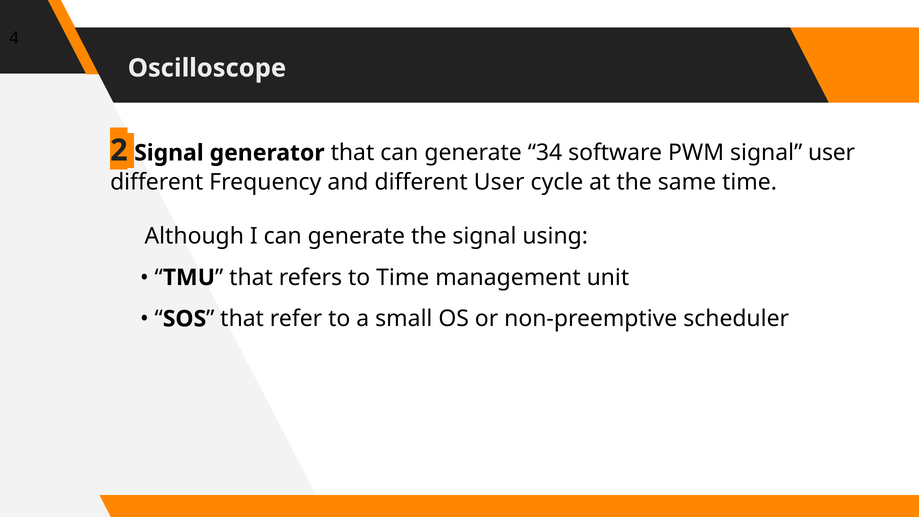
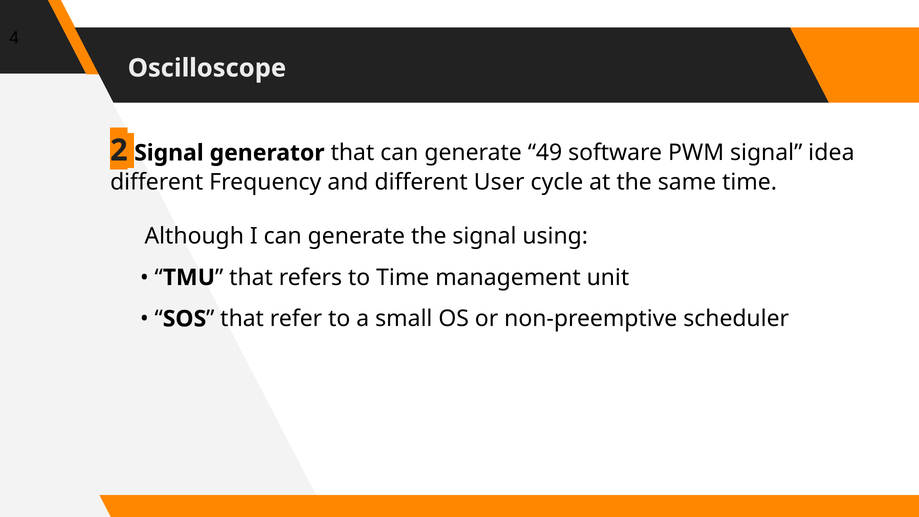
34: 34 -> 49 (545, 153)
signal user: user -> idea (831, 153)
